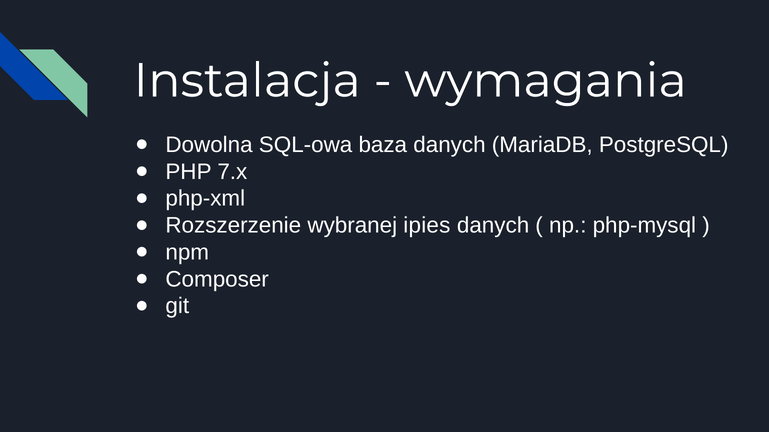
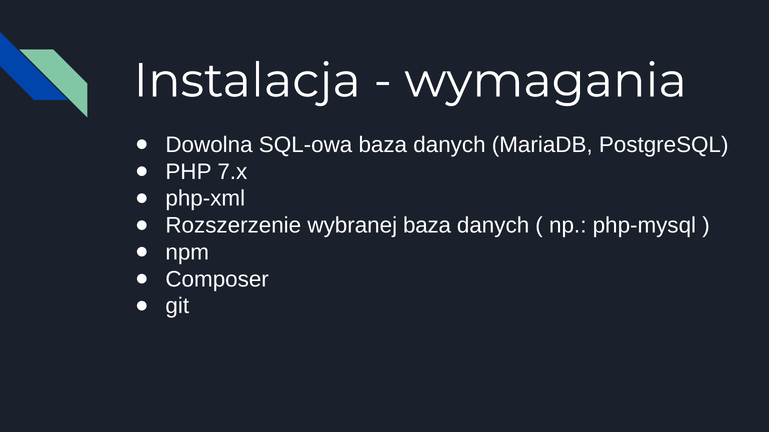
wybranej ipies: ipies -> baza (427, 226)
